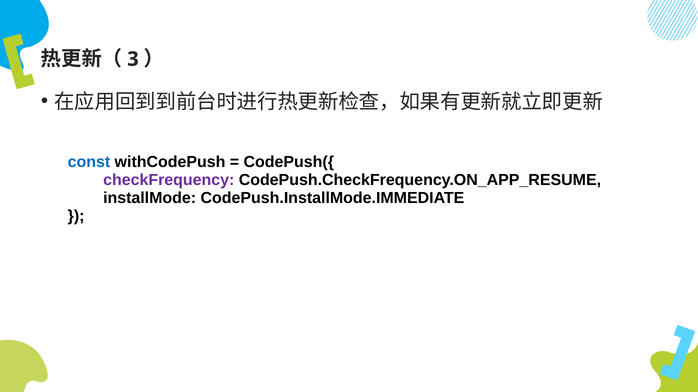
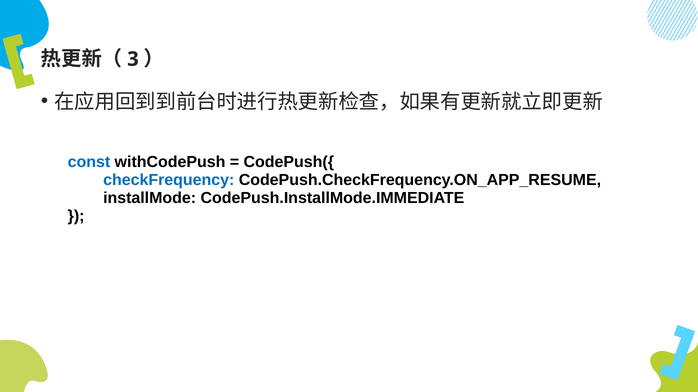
checkFrequency colour: purple -> blue (169, 180)
